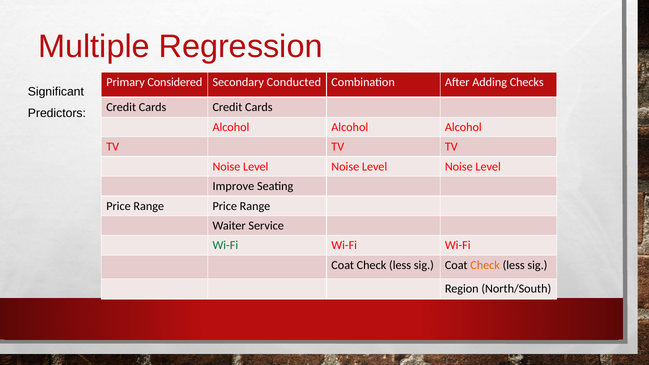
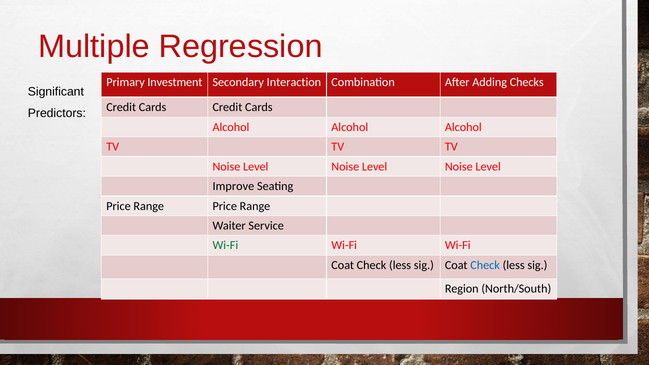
Considered: Considered -> Investment (175, 82)
Conducted: Conducted -> Interaction (294, 82)
Check colour: orange -> blue (485, 265)
